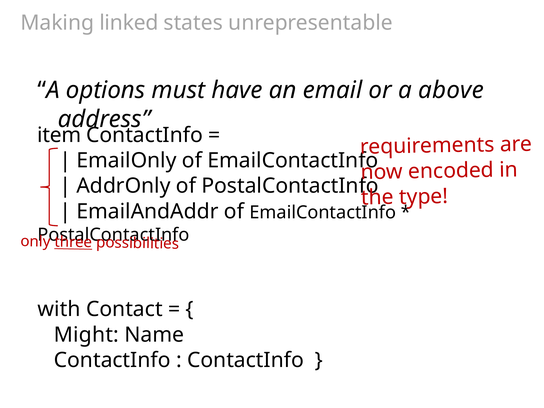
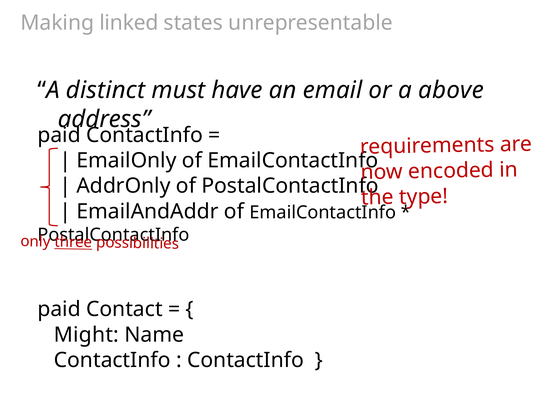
options: options -> distinct (106, 90)
item: item -> paid (59, 135)
with: with -> paid (59, 309)
